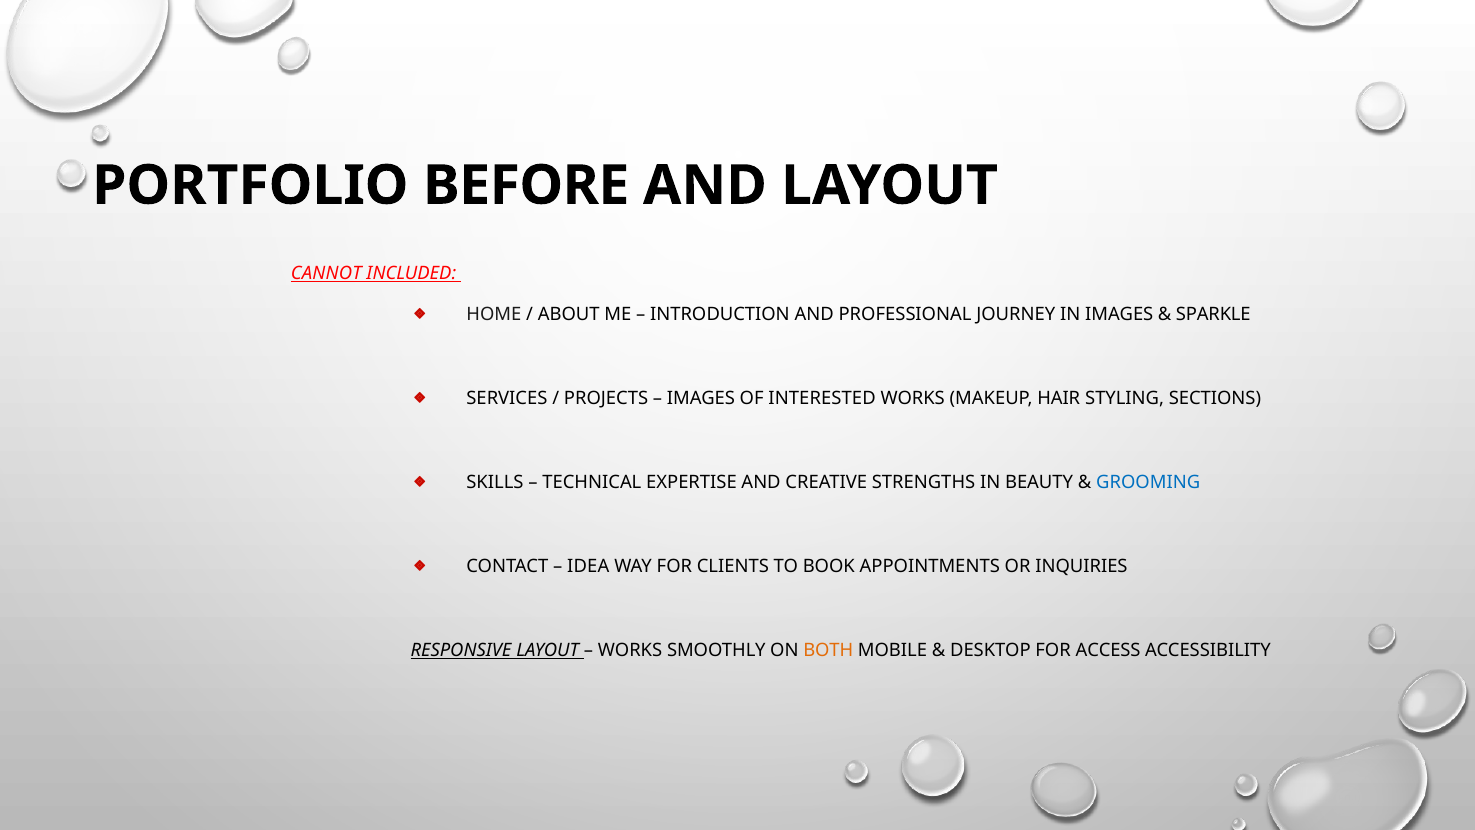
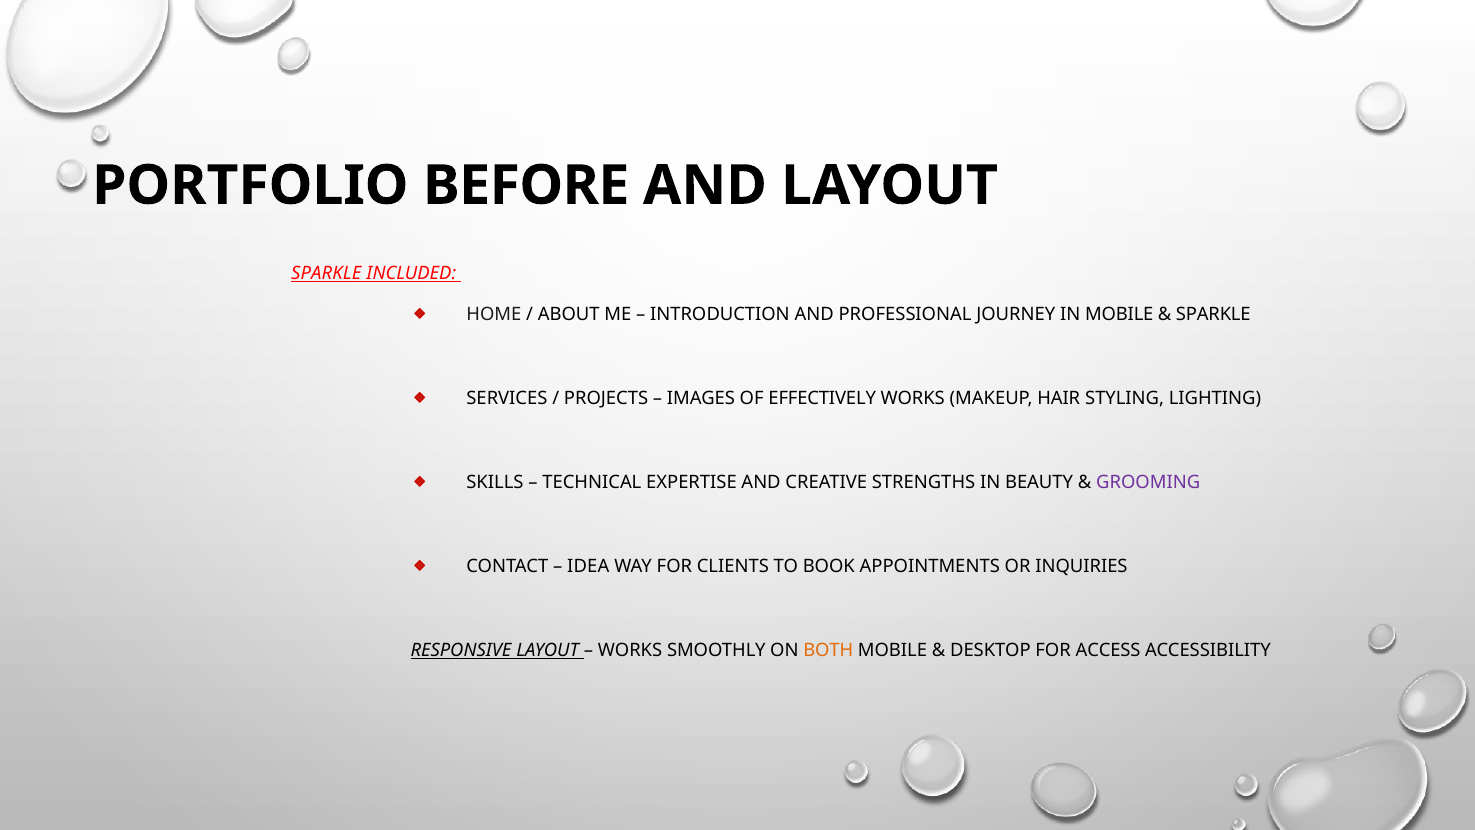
CANNOT: CANNOT -> SPARKLE (326, 273)
IN IMAGES: IMAGES -> MOBILE (1119, 315)
INTERESTED: INTERESTED -> EFFECTIVELY (822, 399)
SECTIONS: SECTIONS -> LIGHTING (1215, 399)
GROOMING colour: blue -> purple (1148, 482)
